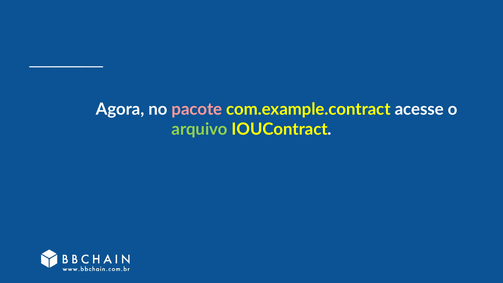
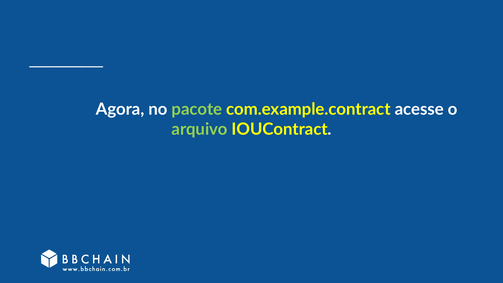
pacote colour: pink -> light green (197, 109)
